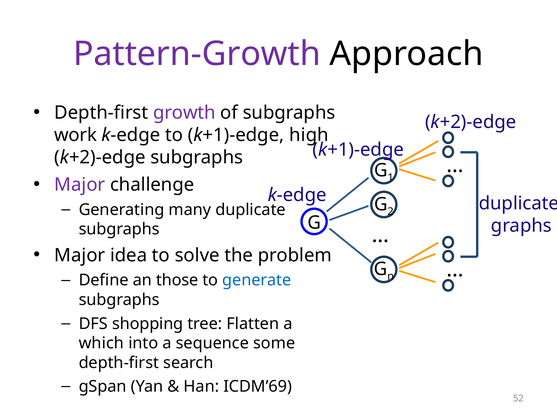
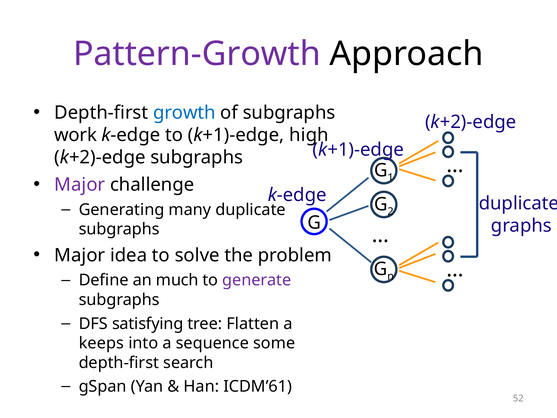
growth colour: purple -> blue (184, 113)
those: those -> much (177, 280)
generate colour: blue -> purple (257, 280)
shopping: shopping -> satisfying (148, 323)
which: which -> keeps (101, 343)
ICDM’69: ICDM’69 -> ICDM’61 (258, 386)
